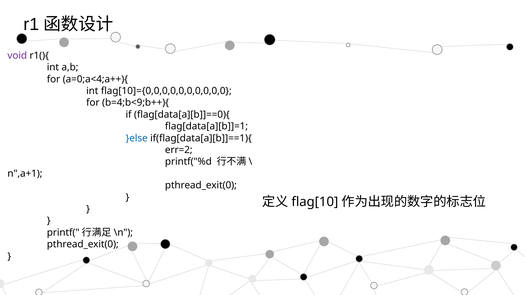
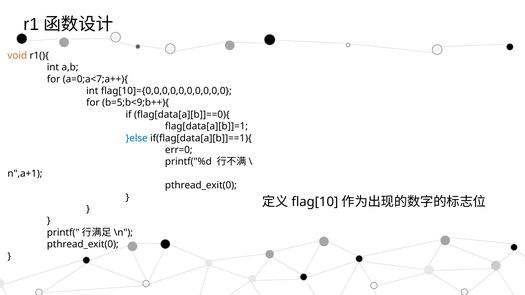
void colour: purple -> orange (17, 56)
a=0;a<4;a++){: a=0;a<4;a++){ -> a=0;a<7;a++){ (95, 79)
b=4;b<9;b++){: b=4;b<9;b++){ -> b=5;b<9;b++){ (136, 103)
err=2: err=2 -> err=0 (179, 150)
